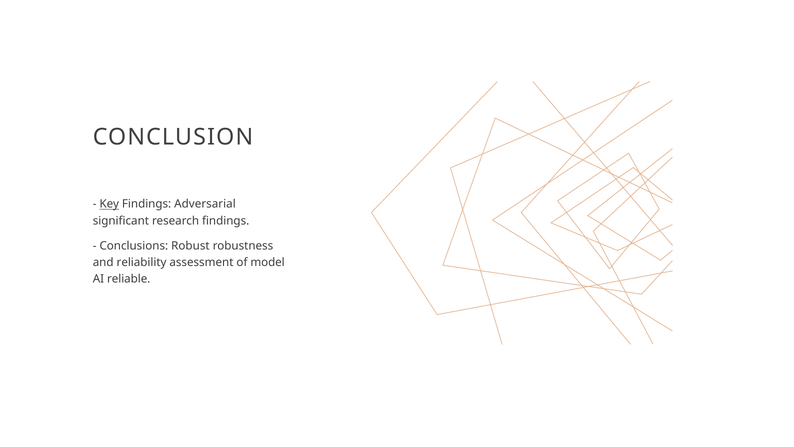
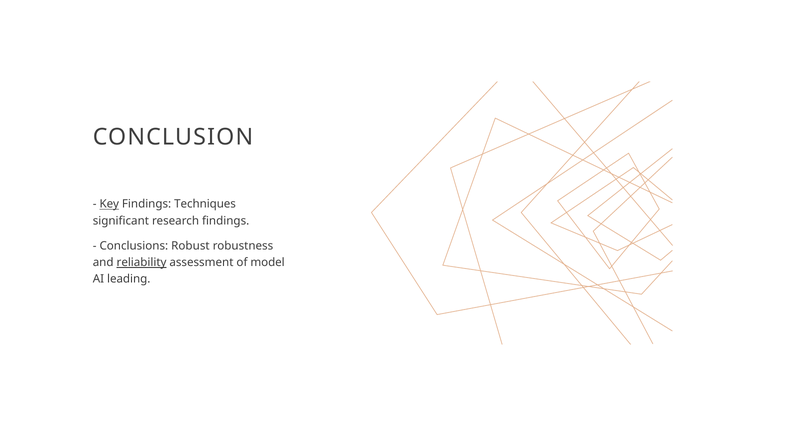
Adversarial: Adversarial -> Techniques (205, 204)
reliability underline: none -> present (142, 262)
reliable: reliable -> leading (129, 279)
